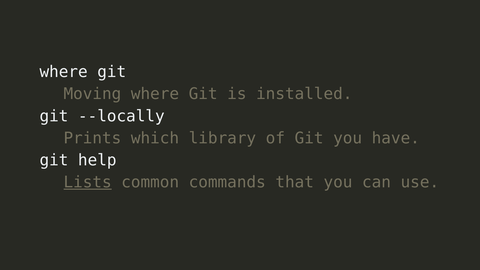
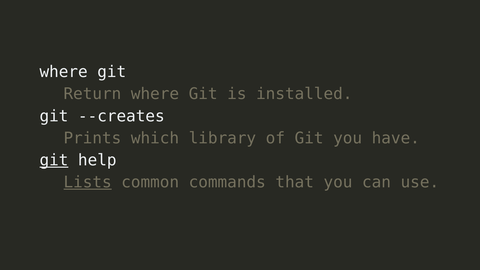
Moving: Moving -> Return (92, 94)
--locally: --locally -> --creates (121, 116)
git underline: none -> present (54, 160)
